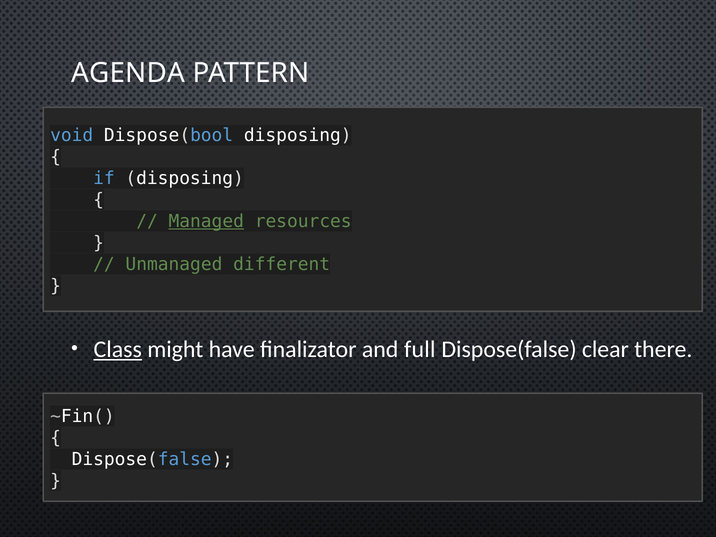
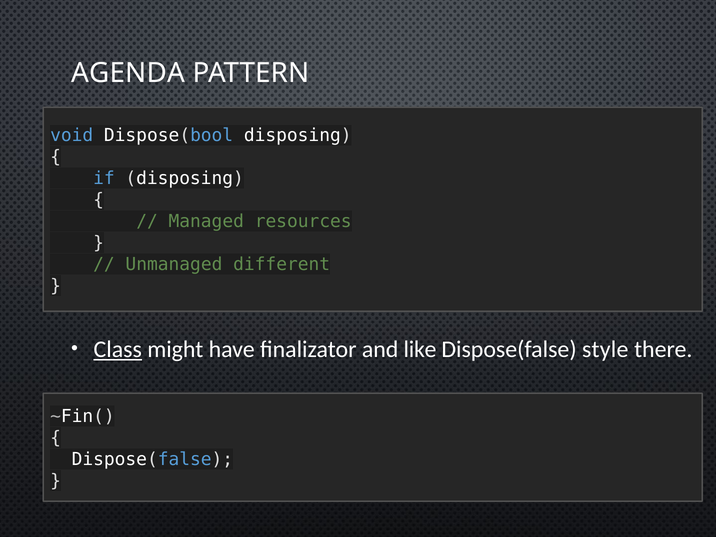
Managed underline: present -> none (206, 221)
full: full -> like (420, 349)
clear: clear -> style (605, 349)
